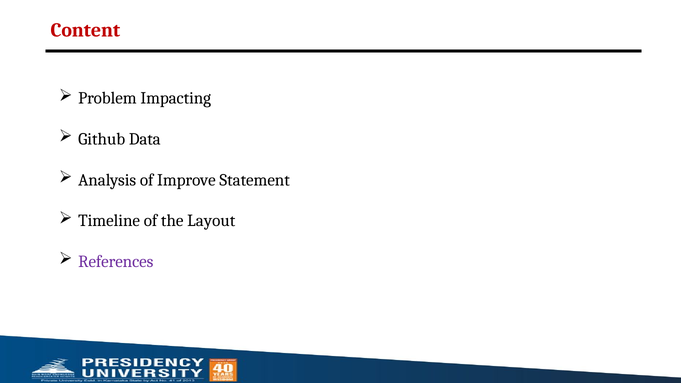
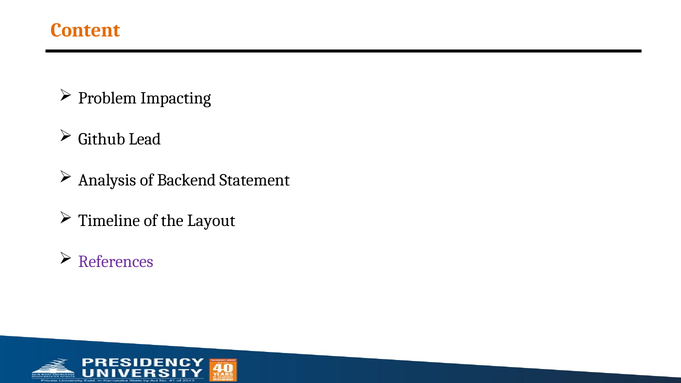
Content colour: red -> orange (85, 30)
Data: Data -> Lead (145, 139)
Improve: Improve -> Backend (186, 180)
